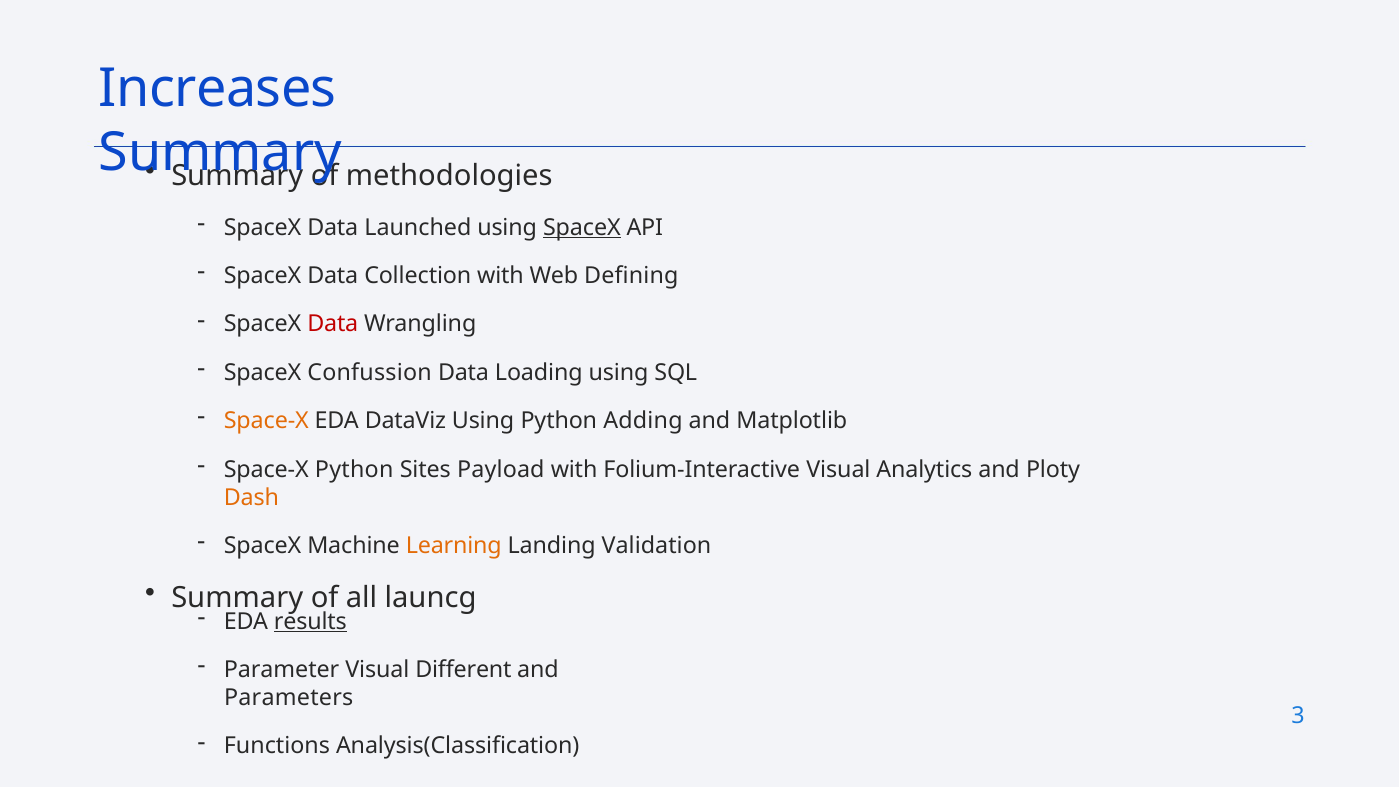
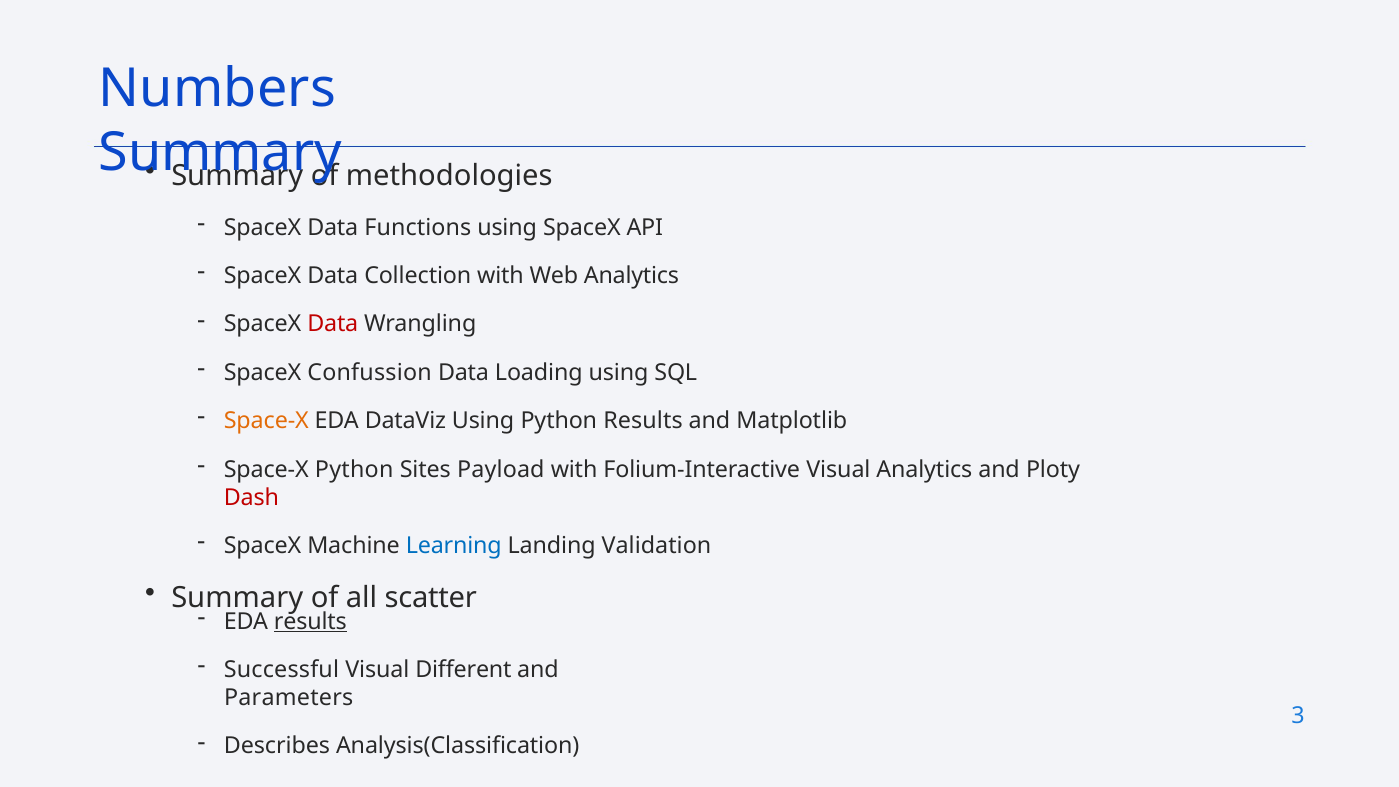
Increases: Increases -> Numbers (217, 88)
Launched: Launched -> Functions (418, 227)
SpaceX underline: present -> none (582, 227)
Web Defining: Defining -> Analytics (631, 276)
Python Adding: Adding -> Results (643, 421)
Dash colour: orange -> red (251, 497)
Learning colour: orange -> blue (454, 546)
launcg: launcg -> scatter (431, 598)
Parameter: Parameter -> Successful (281, 670)
Functions: Functions -> Describes (277, 746)
